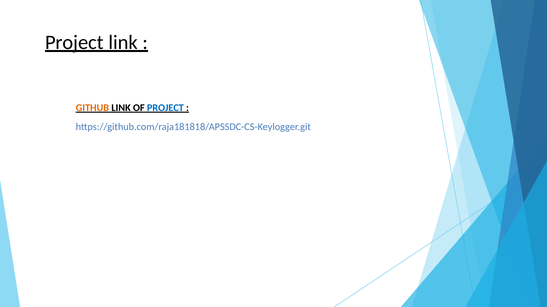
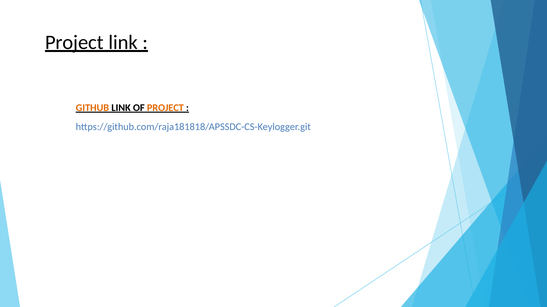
PROJECT colour: blue -> orange (165, 108)
